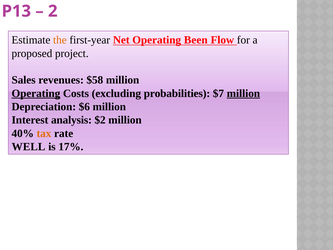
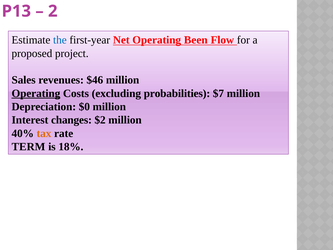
the colour: orange -> blue (60, 40)
$58: $58 -> $46 (95, 80)
million underline: present -> none (243, 93)
$6: $6 -> $0 (84, 107)
analysis: analysis -> changes (71, 120)
WELL: WELL -> TERM (28, 147)
17%: 17% -> 18% (71, 147)
